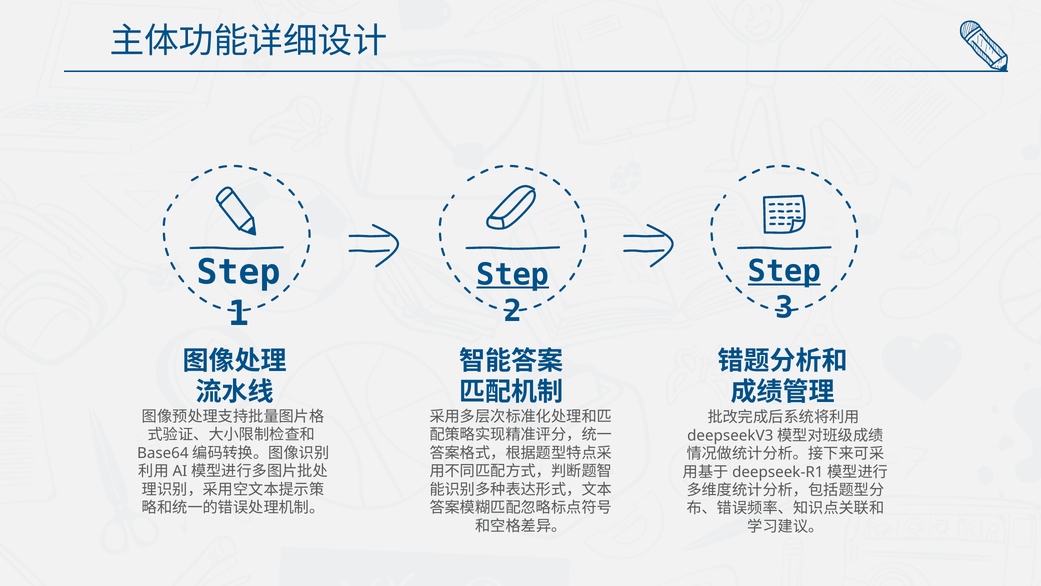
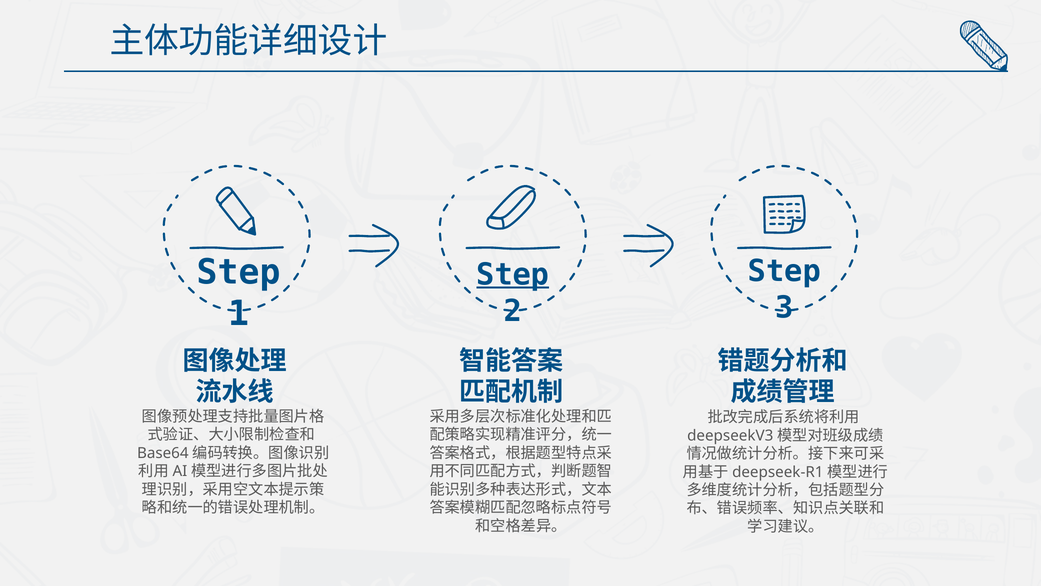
Step underline: present -> none (784, 271)
